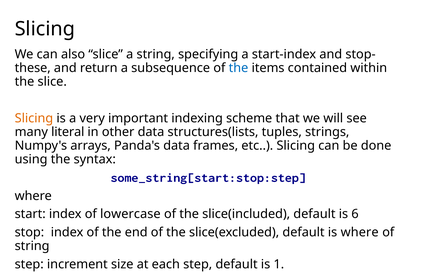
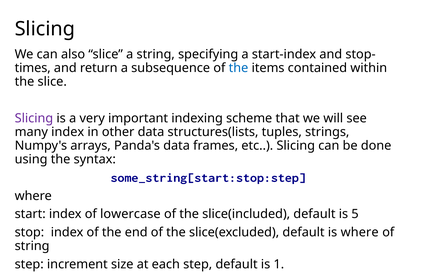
these: these -> times (33, 68)
Slicing colour: orange -> purple (34, 118)
many literal: literal -> index (68, 132)
6: 6 -> 5 (355, 214)
